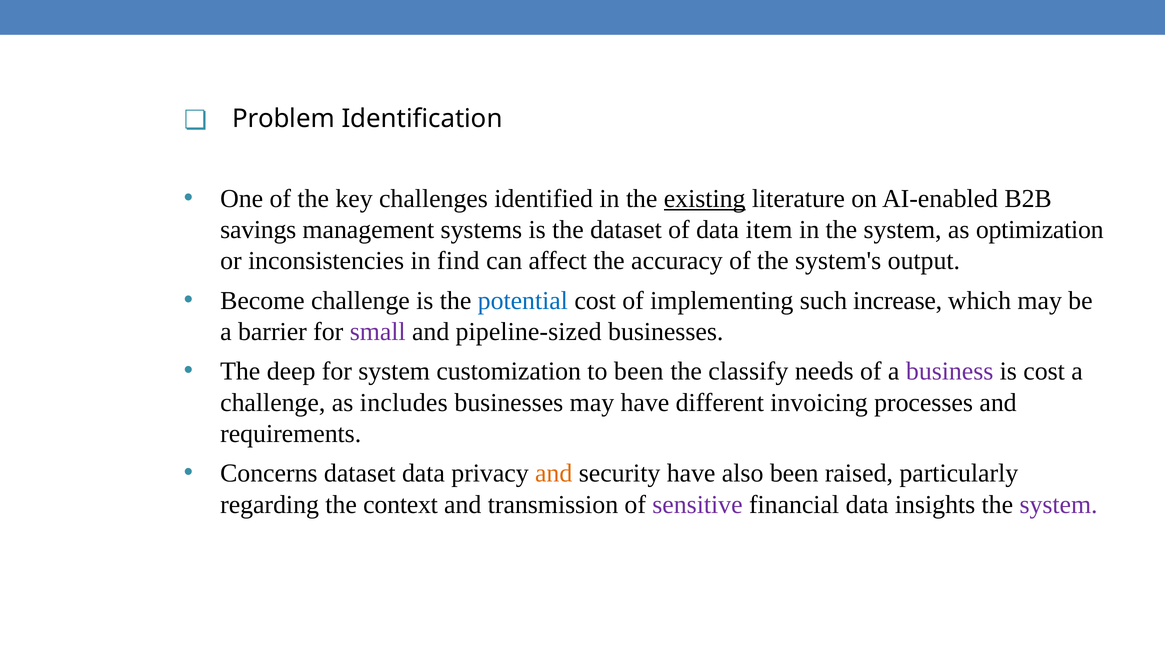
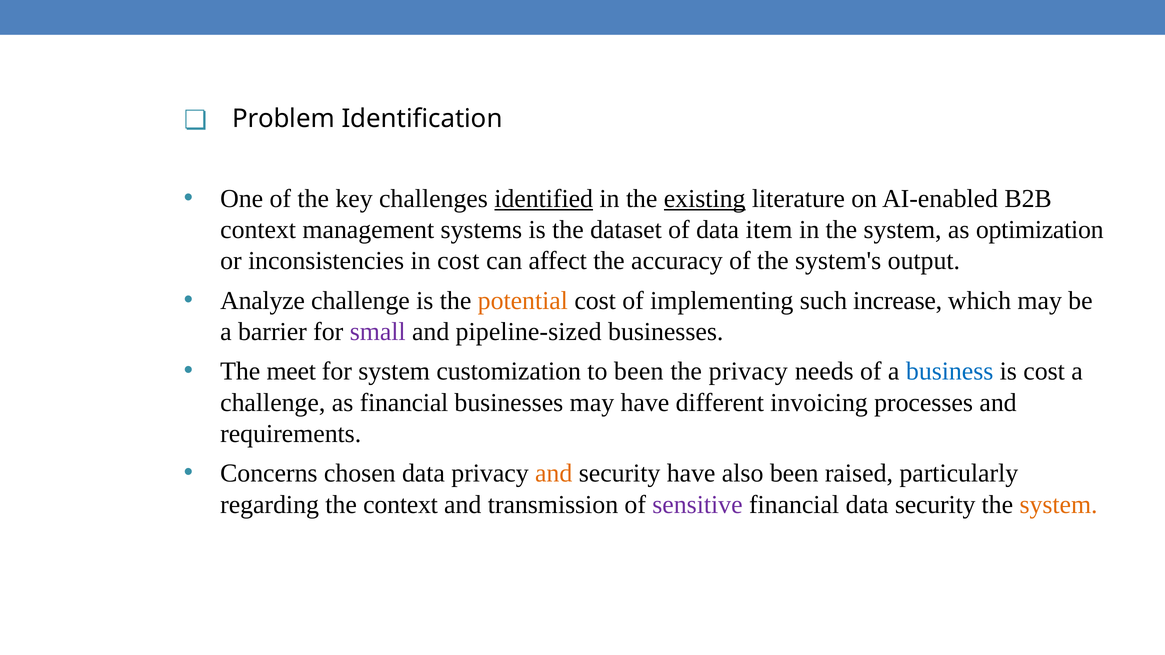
identified underline: none -> present (544, 199)
savings: savings -> context (258, 230)
in find: find -> cost (458, 261)
Become: Become -> Analyze (263, 301)
potential colour: blue -> orange (523, 301)
deep: deep -> meet (291, 372)
the classify: classify -> privacy (748, 372)
business colour: purple -> blue (950, 372)
as includes: includes -> financial (404, 403)
Concerns dataset: dataset -> chosen (360, 474)
data insights: insights -> security (935, 505)
system colour: purple -> orange (1059, 505)
